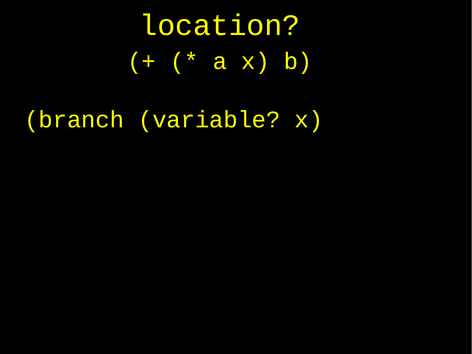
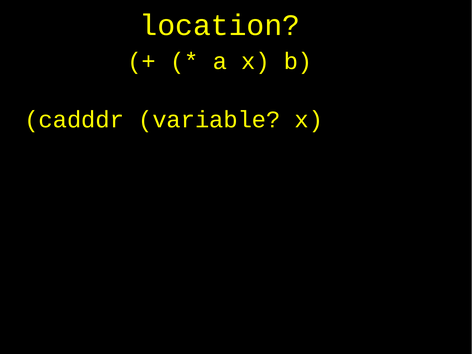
branch: branch -> cadddr (74, 120)
